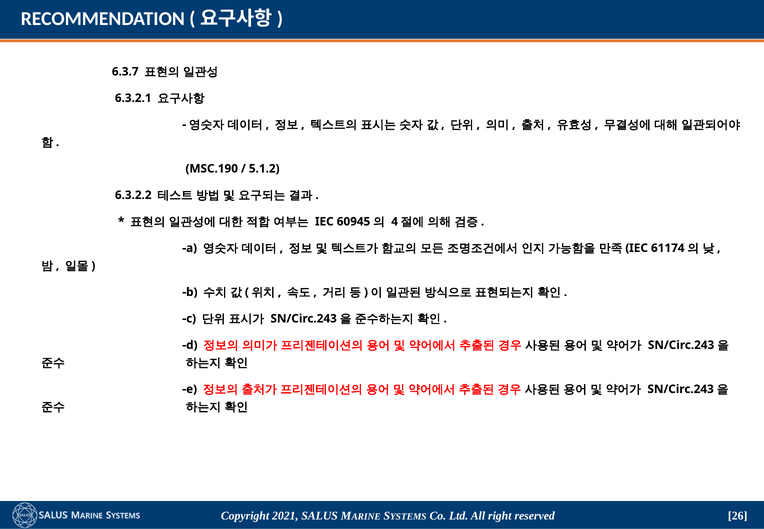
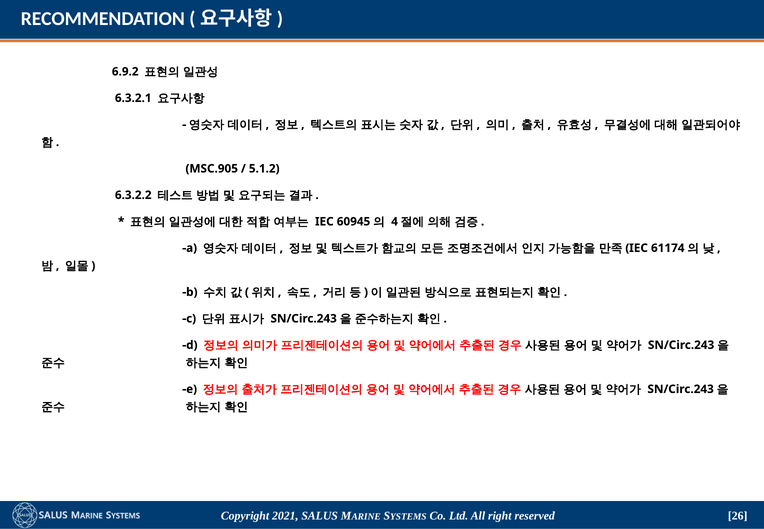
6.3.7: 6.3.7 -> 6.9.2 (125, 72)
MSC.190: MSC.190 -> MSC.905 (212, 169)
